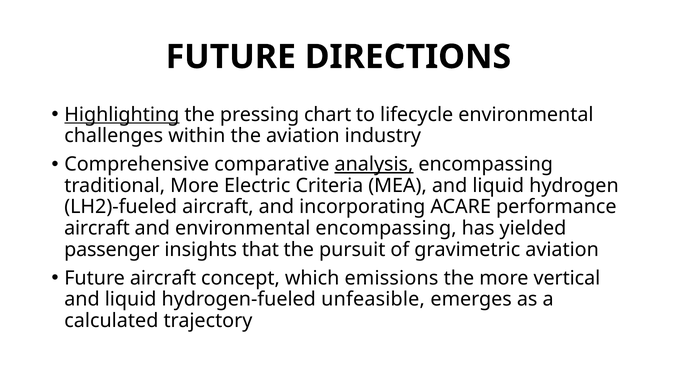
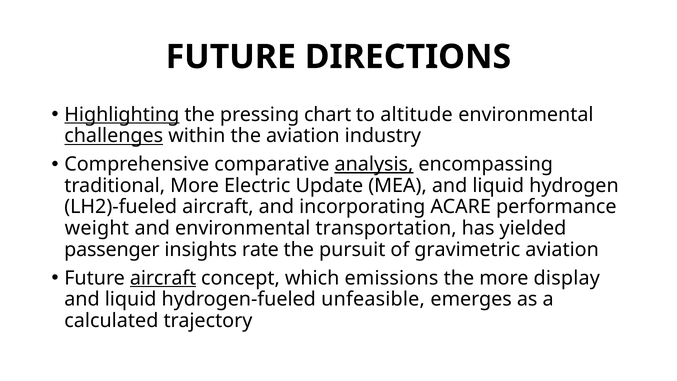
lifecycle: lifecycle -> altitude (417, 114)
challenges underline: none -> present (114, 136)
Criteria: Criteria -> Update (329, 186)
aircraft: aircraft -> weight (97, 228)
environmental encompassing: encompassing -> transportation (386, 228)
that: that -> rate (260, 249)
aircraft underline: none -> present (163, 278)
vertical: vertical -> display (567, 278)
